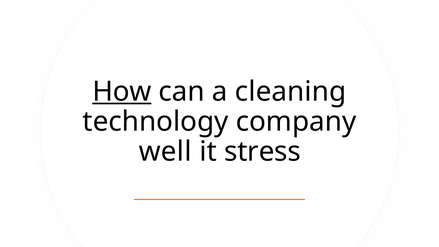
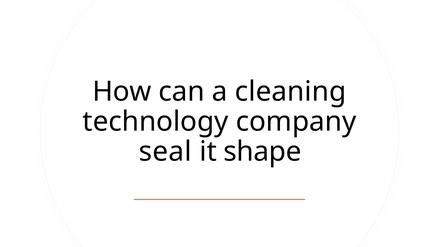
How underline: present -> none (122, 91)
well: well -> seal (165, 152)
stress: stress -> shape (263, 152)
